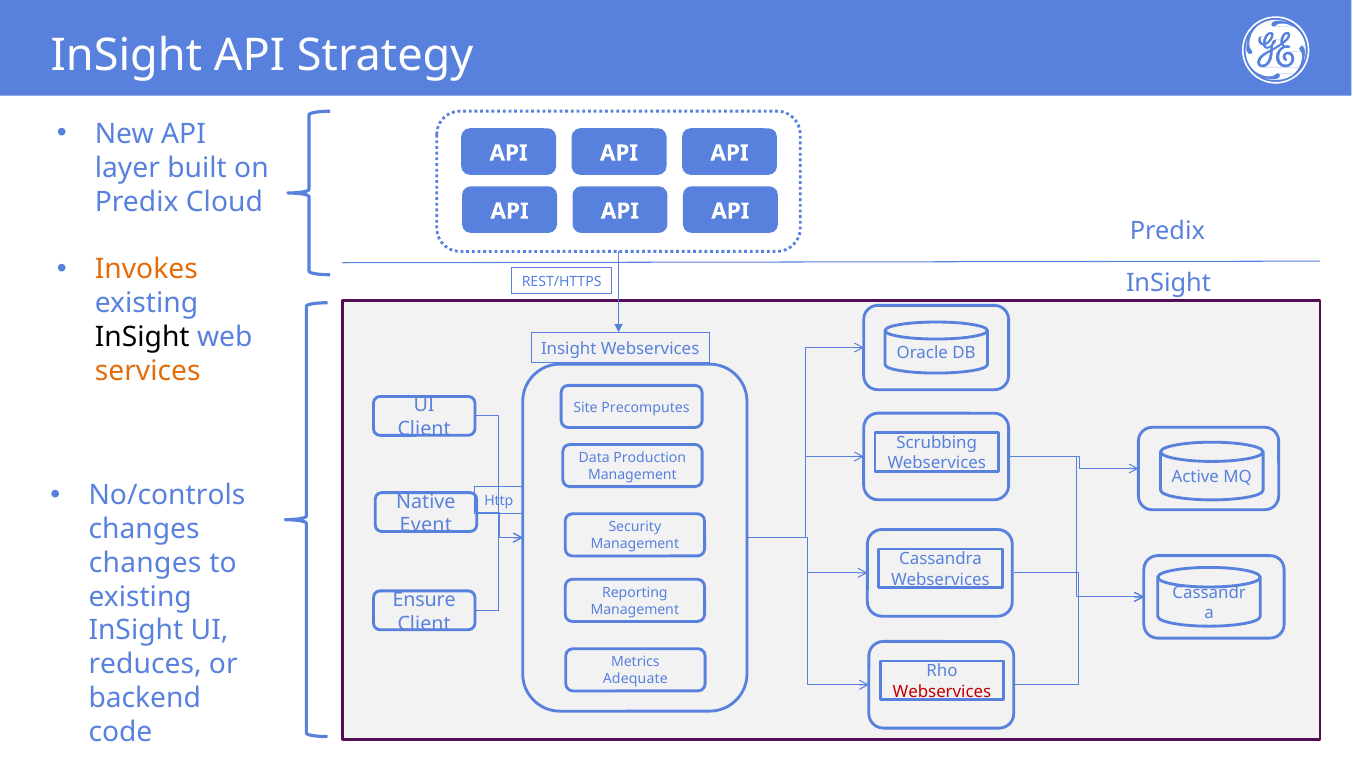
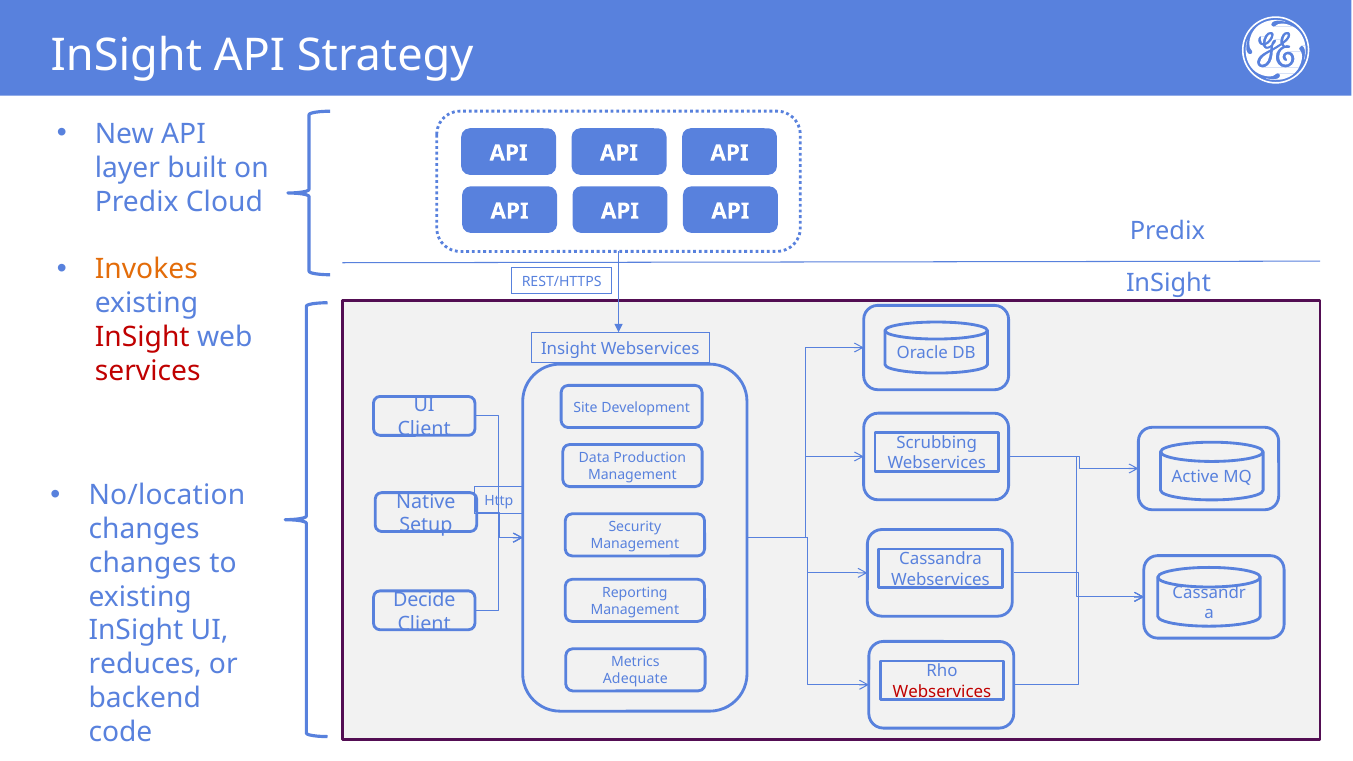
InSight colour: black -> red (142, 337)
services colour: orange -> red (148, 371)
Precomputes: Precomputes -> Development (646, 407)
No/controls: No/controls -> No/location (167, 495)
Event: Event -> Setup (426, 525)
Ensure: Ensure -> Decide (424, 600)
